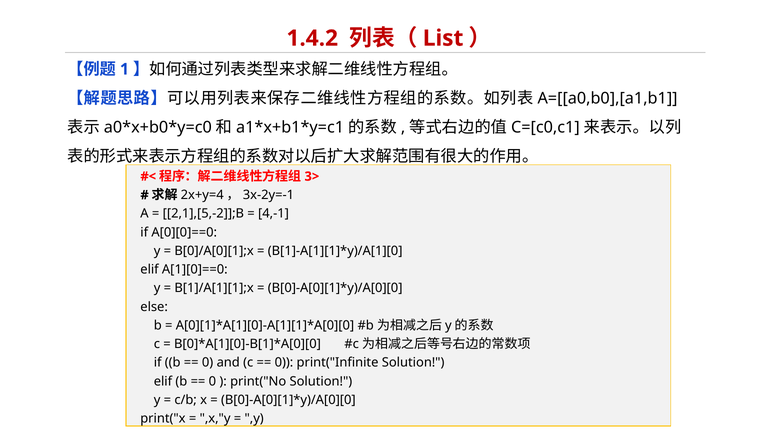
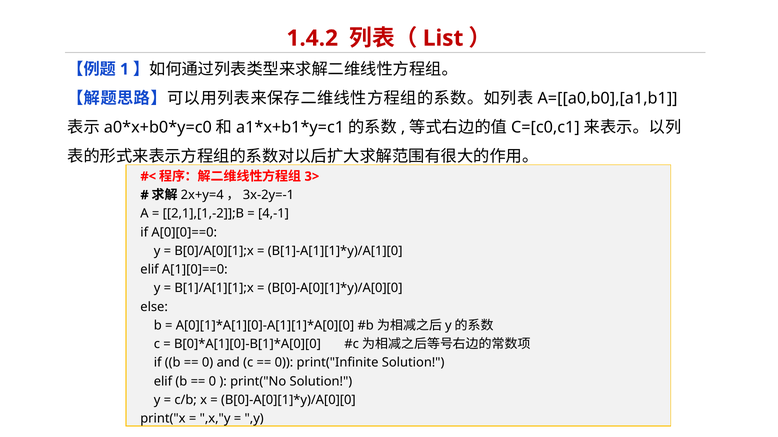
2,1],[5,-2]];B: 2,1],[5,-2]];B -> 2,1],[1,-2]];B (203, 214)
